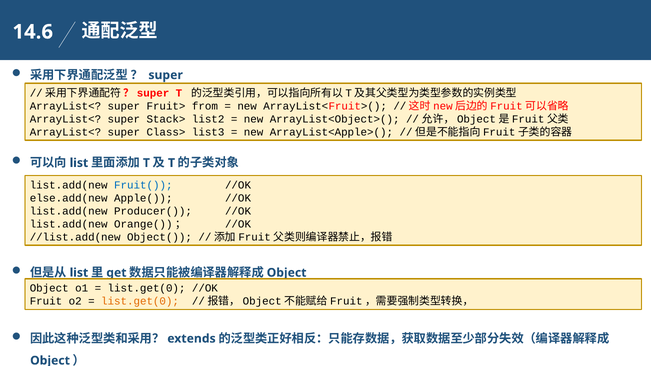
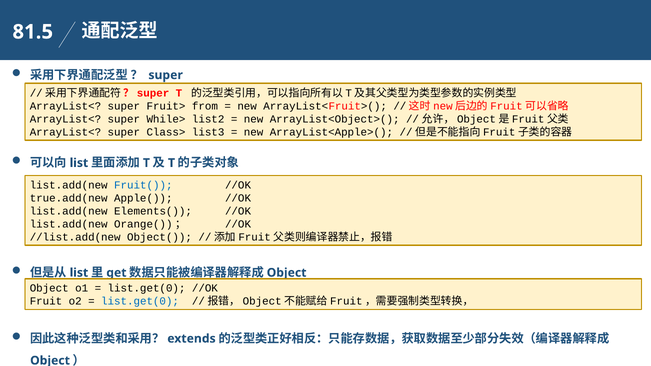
14.6: 14.6 -> 81.5 (33, 32)
Stack>: Stack> -> While> (166, 119)
else.add(new: else.add(new -> true.add(new (69, 198)
Producer(: Producer( -> Elements( (153, 211)
list.get(0 colour: orange -> blue (140, 301)
